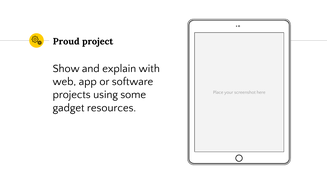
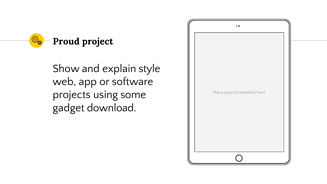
with: with -> style (149, 68)
resources: resources -> download (112, 108)
